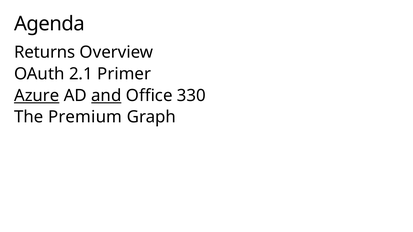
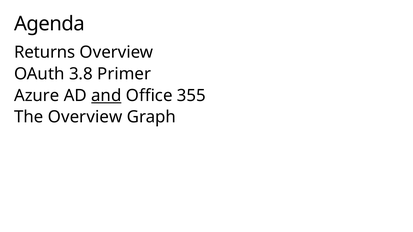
2.1: 2.1 -> 3.8 (81, 74)
Azure underline: present -> none (37, 96)
330: 330 -> 355 (191, 96)
The Premium: Premium -> Overview (85, 117)
